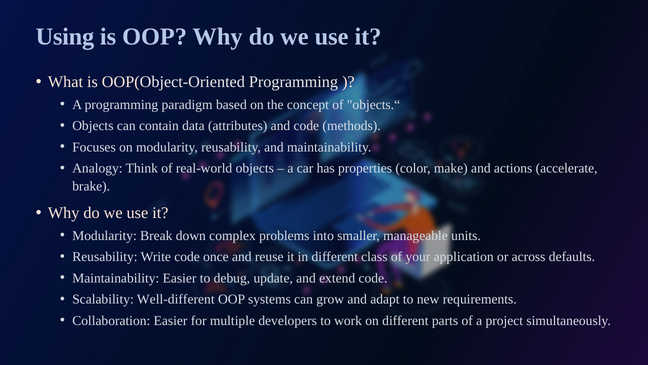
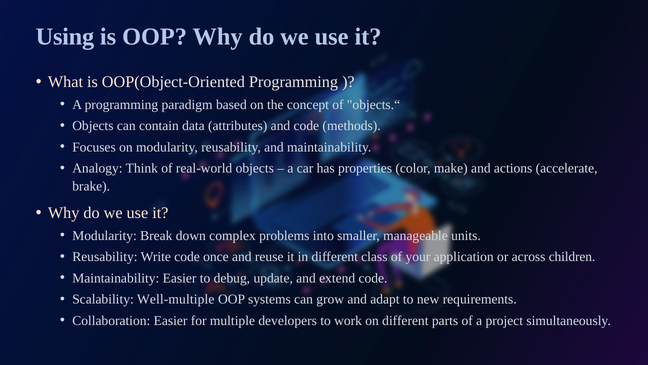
defaults: defaults -> children (572, 257)
Well-different: Well-different -> Well-multiple (176, 299)
